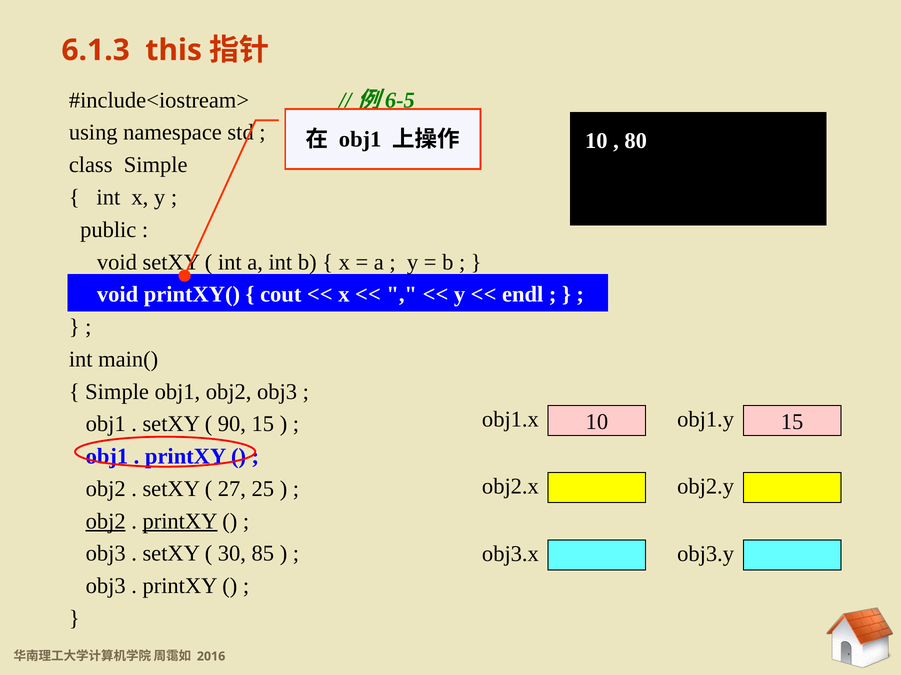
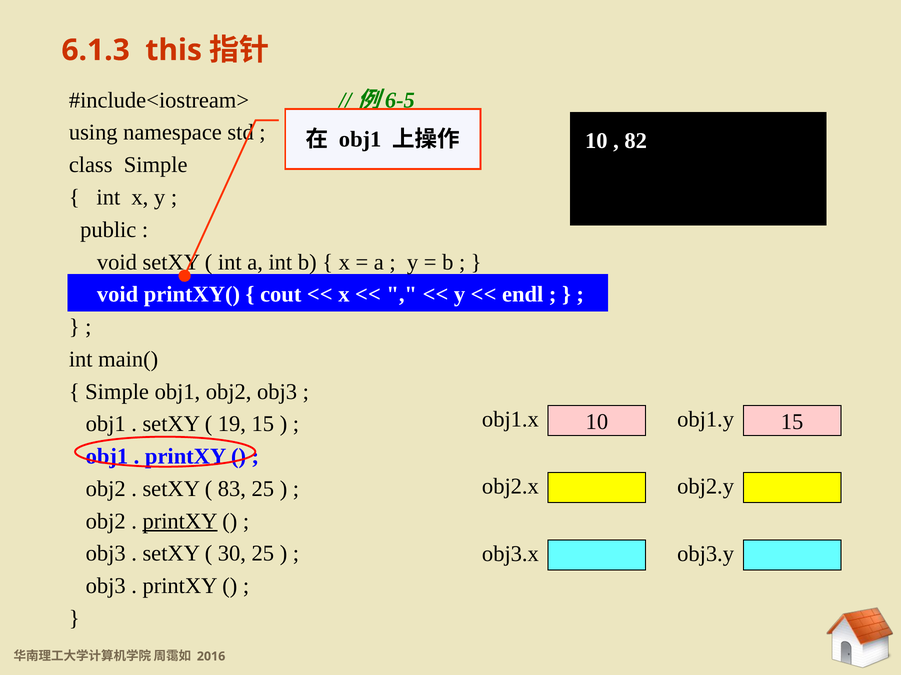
80: 80 -> 82 (636, 141)
90: 90 -> 19 (232, 424)
27: 27 -> 83 (232, 489)
obj2 underline: present -> none (106, 522)
30 85: 85 -> 25 (263, 554)
